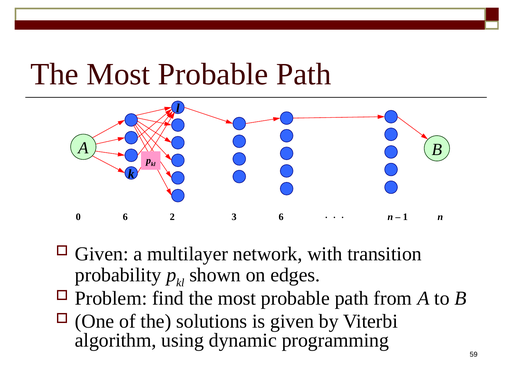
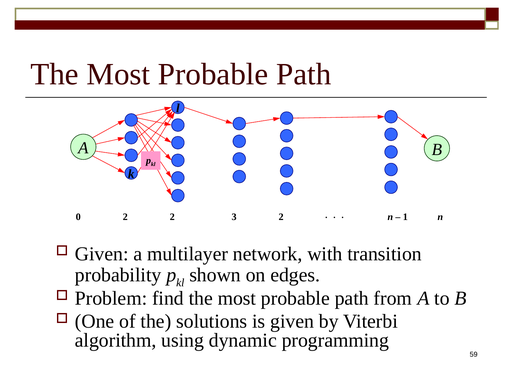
0 6: 6 -> 2 (125, 217)
3 6: 6 -> 2 (281, 217)
